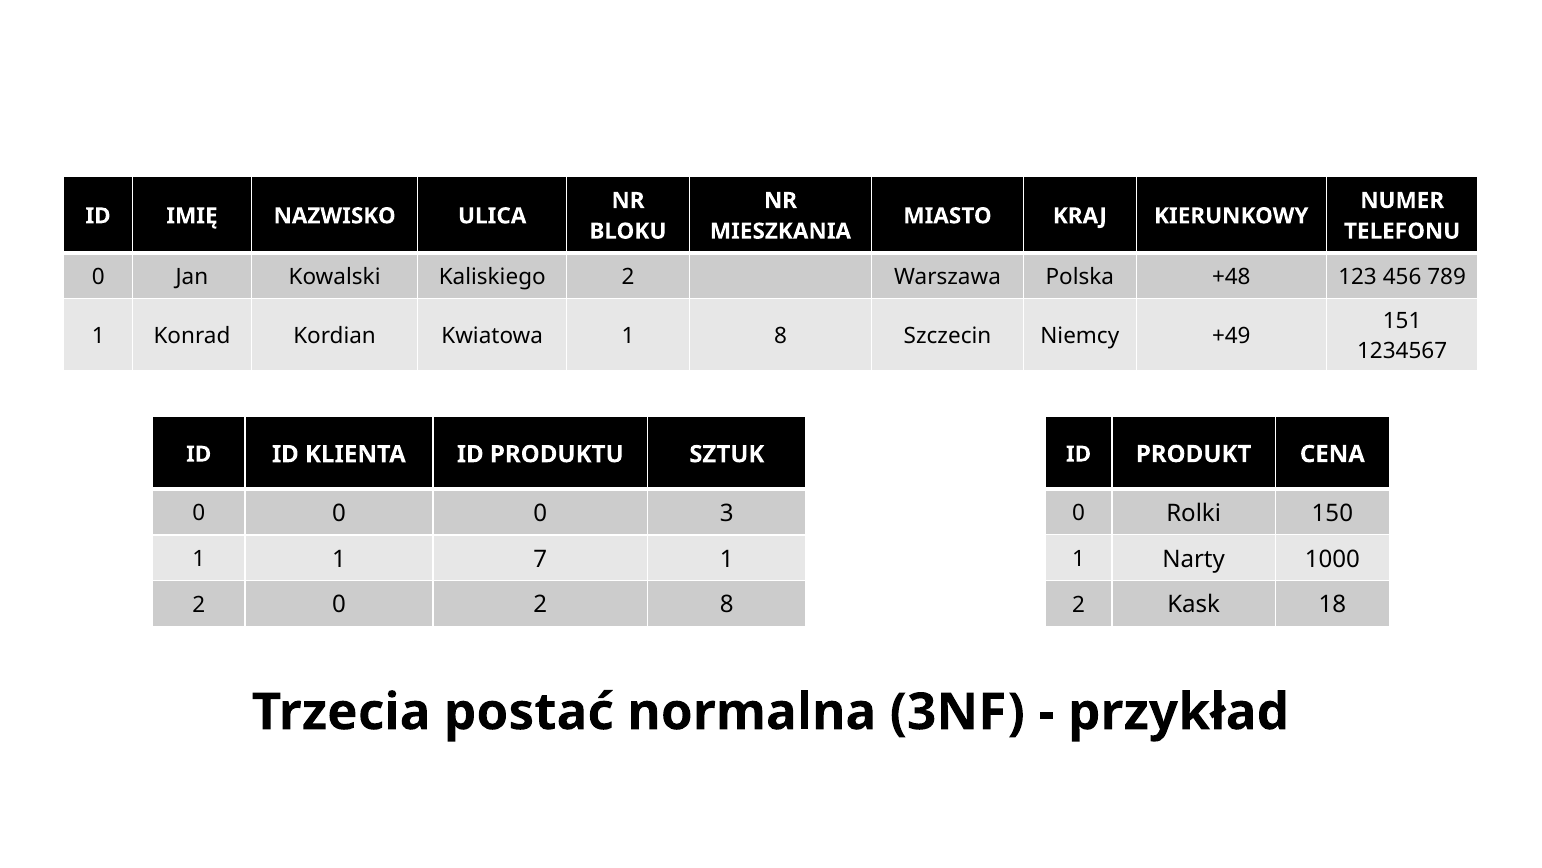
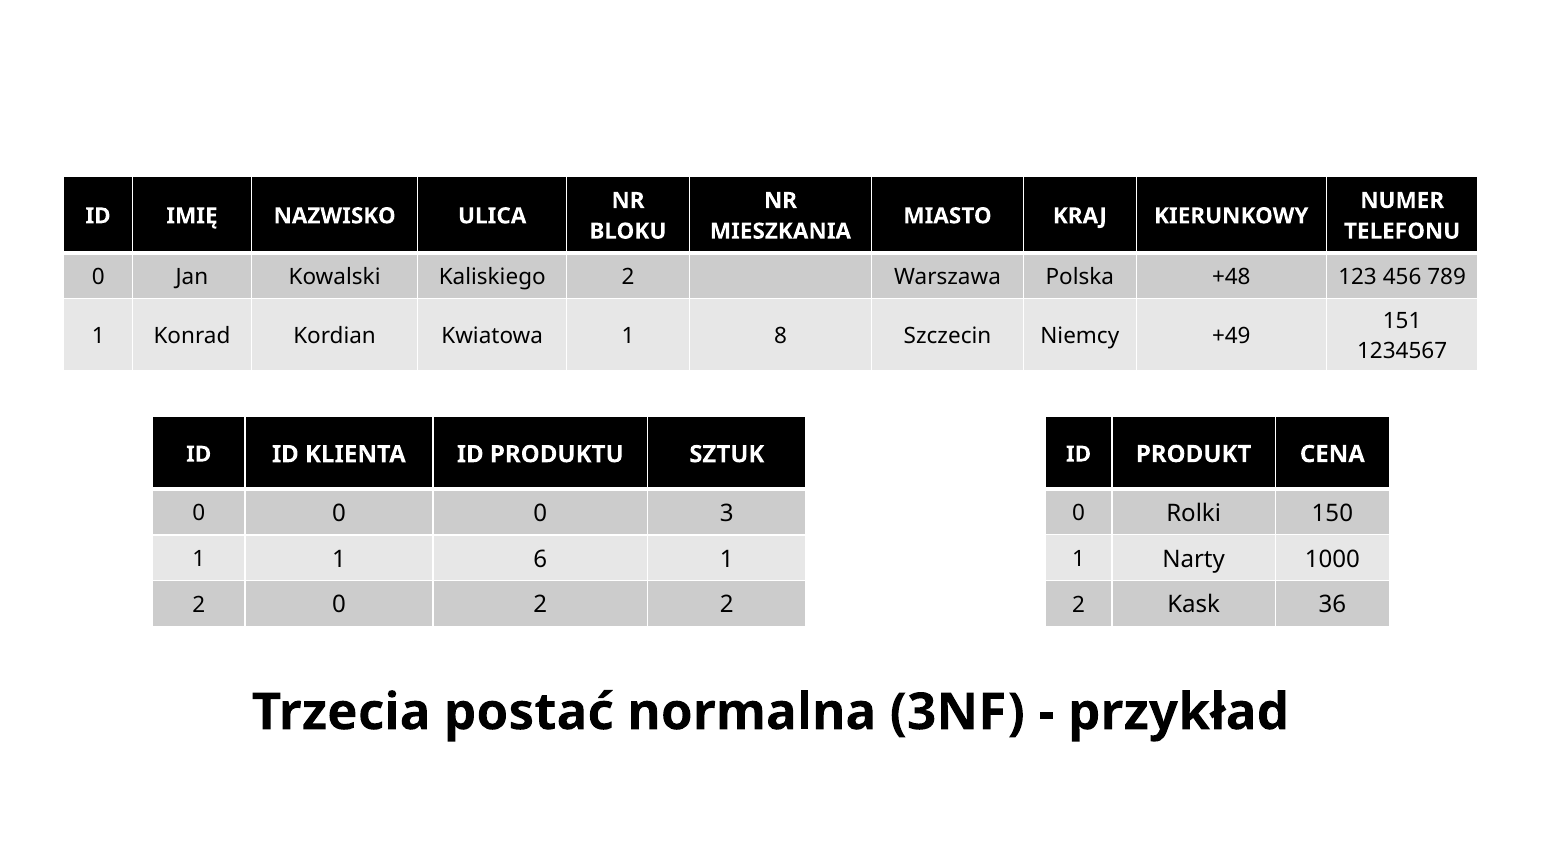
7: 7 -> 6 (540, 559)
2 8: 8 -> 2 (727, 605)
18: 18 -> 36 (1332, 605)
